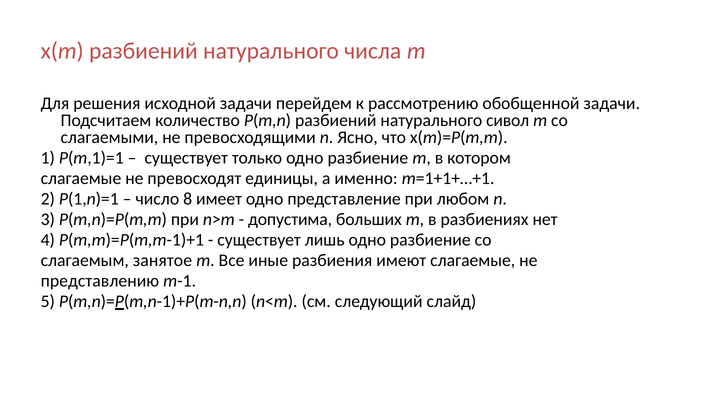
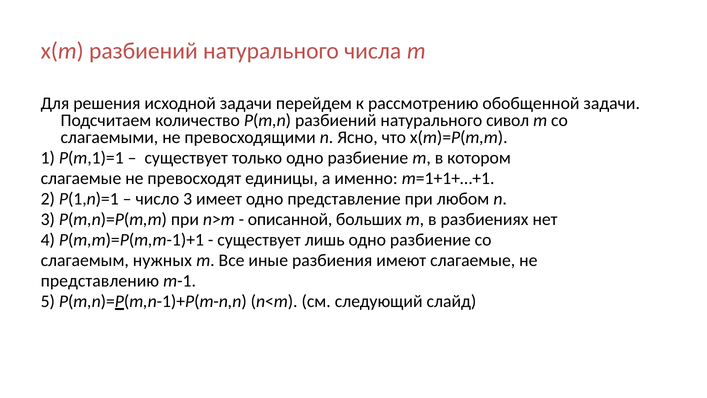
число 8: 8 -> 3 (188, 199)
допустима: допустима -> описанной (290, 219)
занятое: занятое -> нужных (162, 260)
